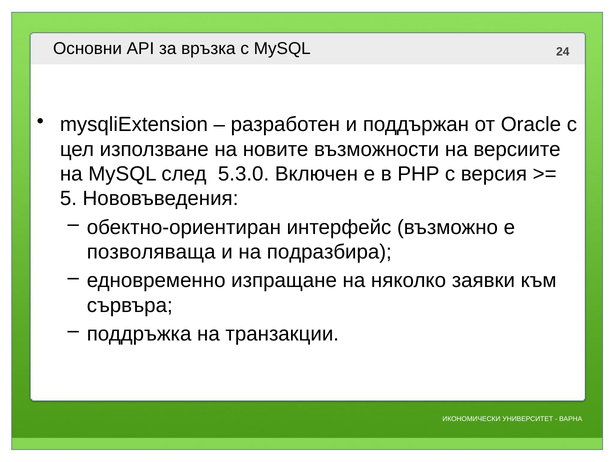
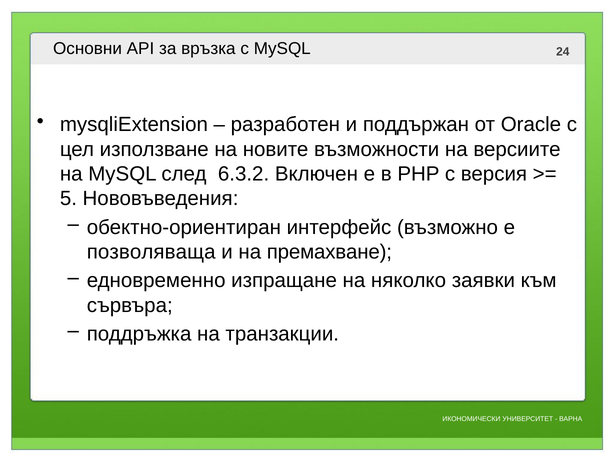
5.3.0: 5.3.0 -> 6.3.2 (244, 174)
подразбира: подразбира -> премахване (329, 251)
